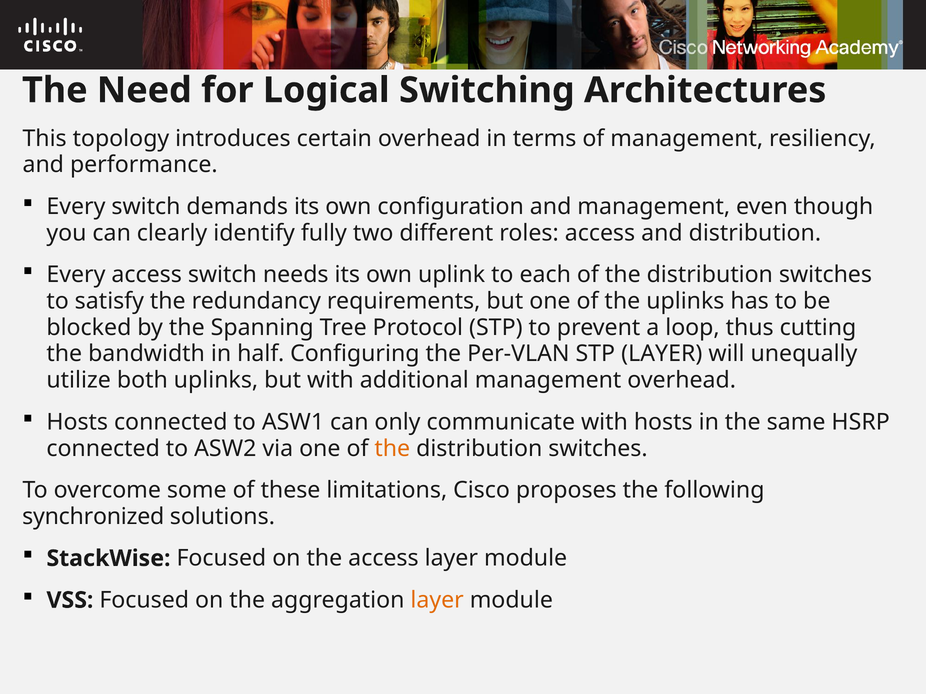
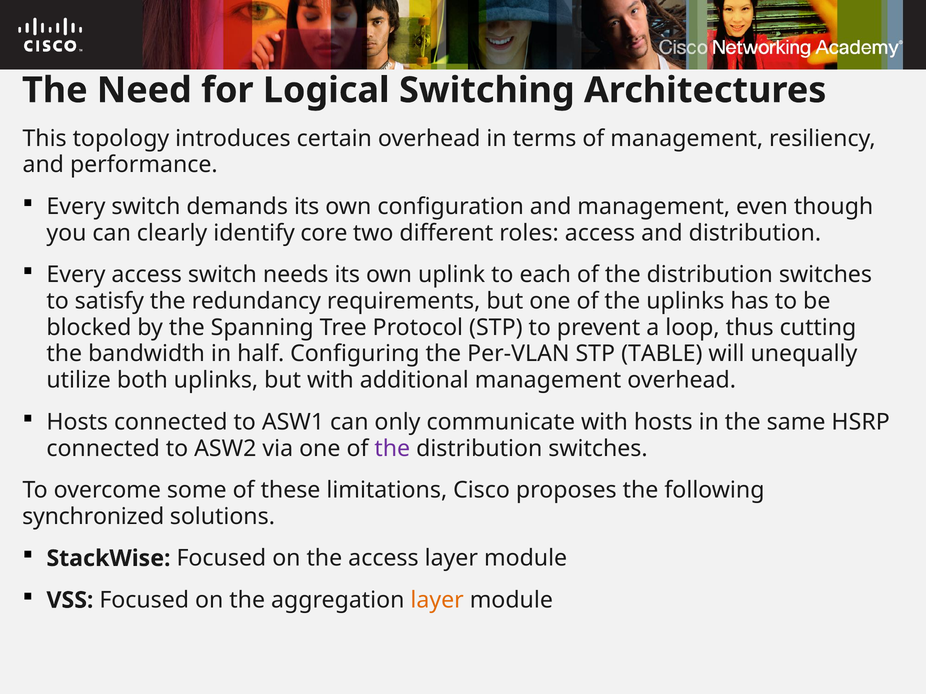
fully: fully -> core (324, 233)
STP LAYER: LAYER -> TABLE (662, 354)
the colour: orange -> purple (392, 449)
